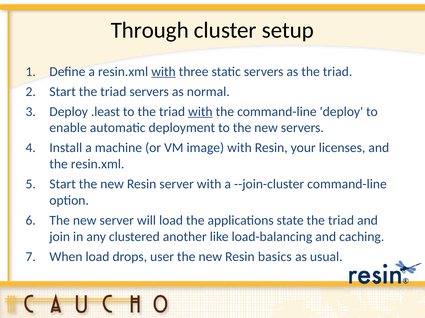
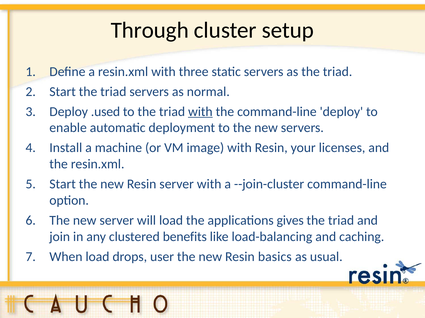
with underline: present -> none (163, 72)
.least: .least -> .used (105, 112)
state: state -> gives (290, 221)
another: another -> benefits (185, 237)
